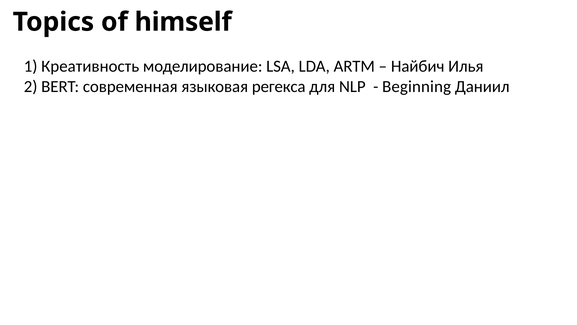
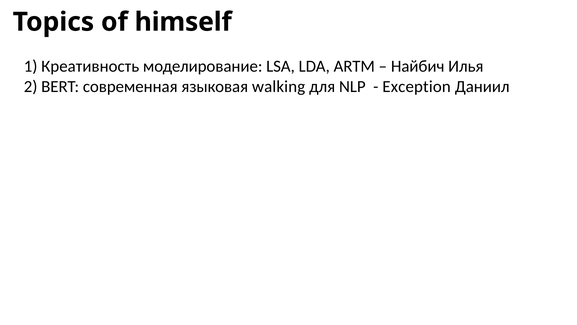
регекса: регекса -> walking (279, 86)
Beginning: Beginning -> Exception (417, 86)
